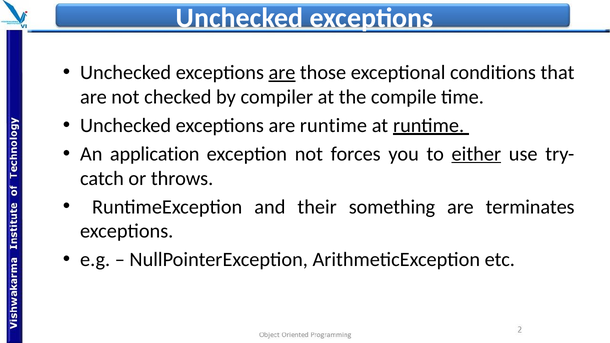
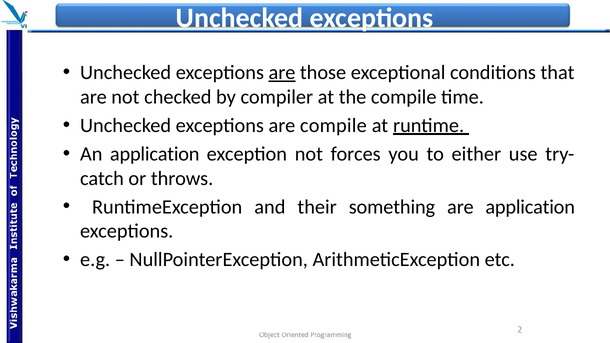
are runtime: runtime -> compile (333, 125)
either underline: present -> none (476, 154)
are terminates: terminates -> application (530, 207)
